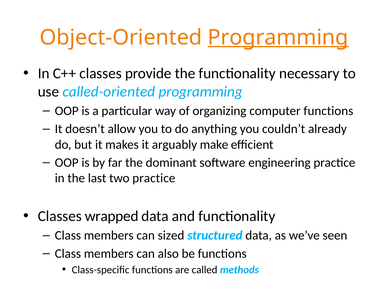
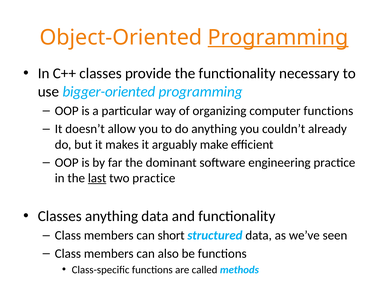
called-oriented: called-oriented -> bigger-oriented (109, 92)
last underline: none -> present (97, 178)
Classes wrapped: wrapped -> anything (112, 216)
sized: sized -> short (171, 235)
